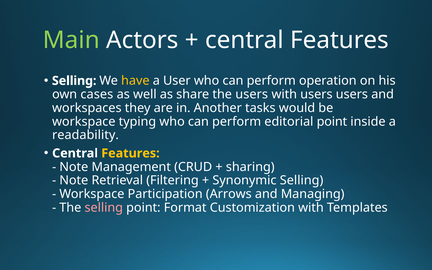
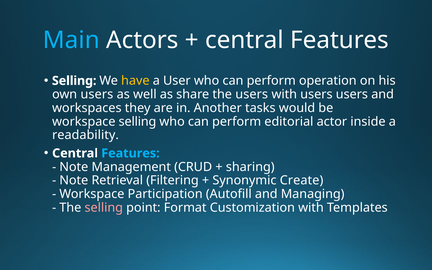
Main colour: light green -> light blue (71, 40)
own cases: cases -> users (97, 94)
workspace typing: typing -> selling (137, 122)
editorial point: point -> actor (332, 122)
Features colour: yellow -> light blue (130, 153)
Synonymic Selling: Selling -> Create (302, 181)
Arrows: Arrows -> Autofill (229, 194)
